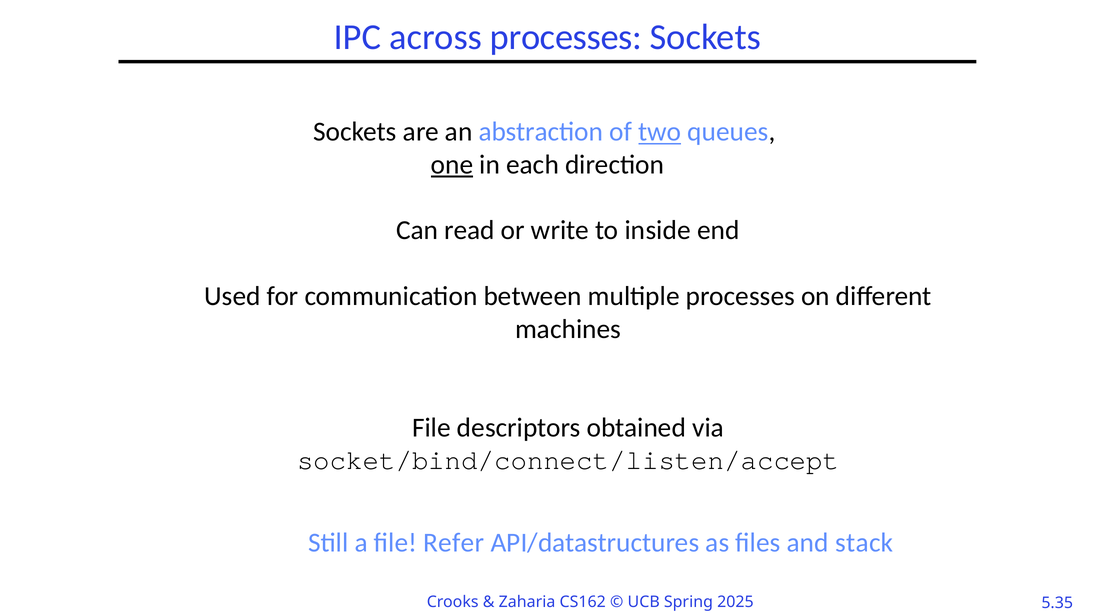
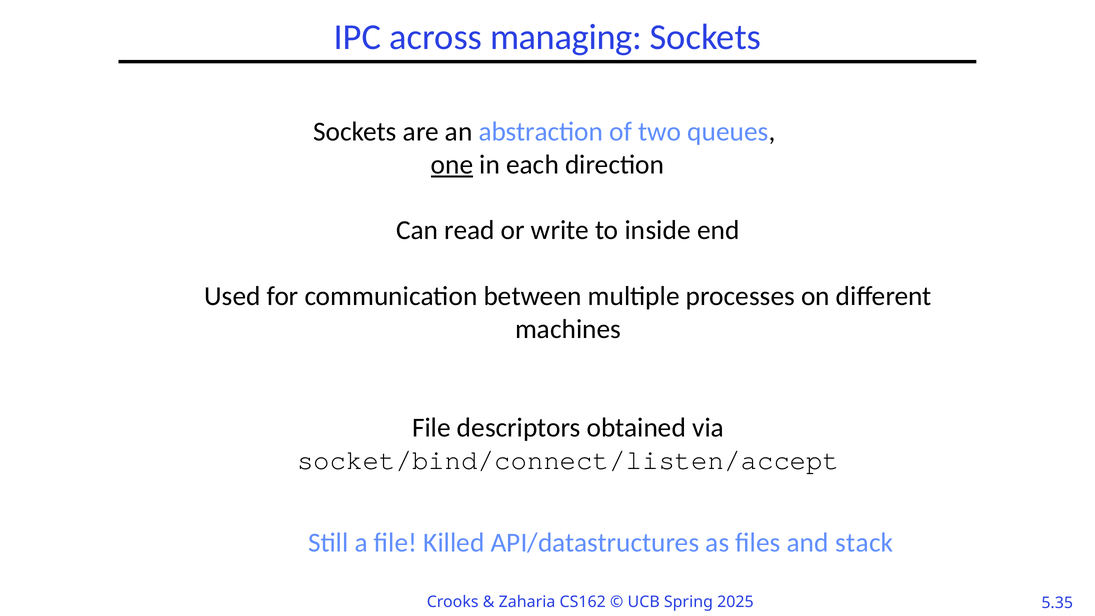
across processes: processes -> managing (566, 37)
two underline: present -> none (660, 132)
Refer: Refer -> Killed (454, 542)
